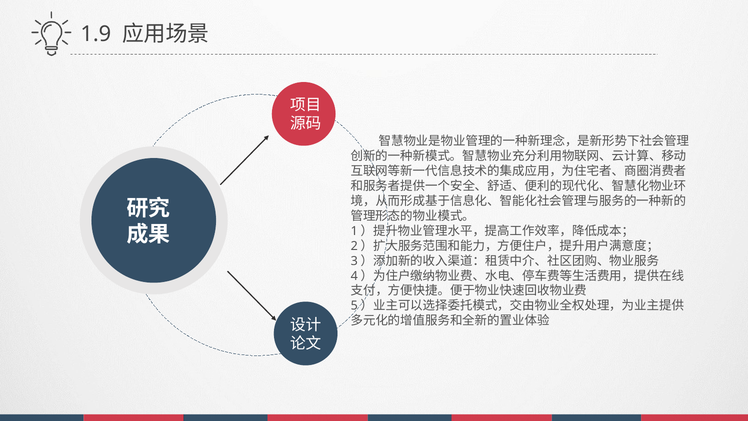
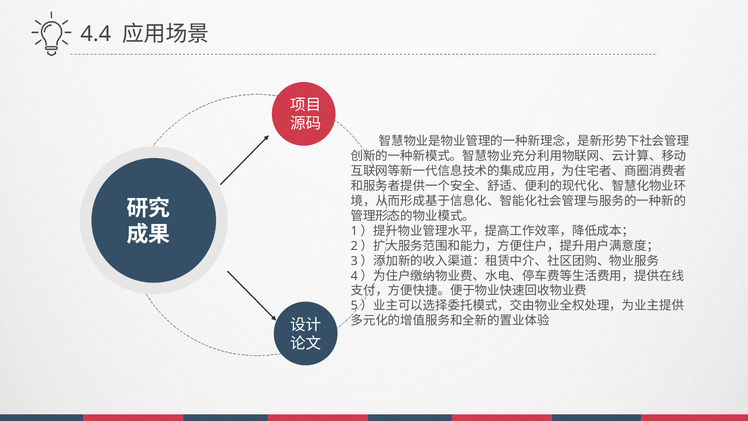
1.9: 1.9 -> 4.4 (96, 34)
